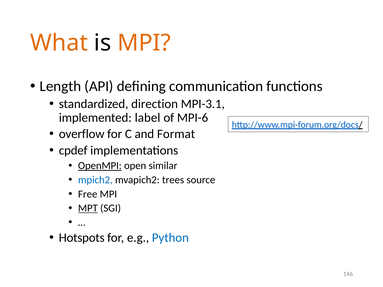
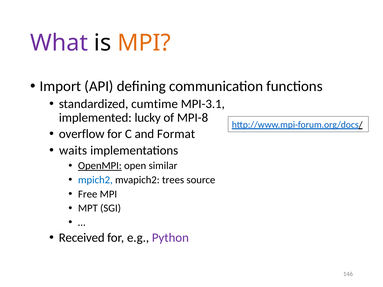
What colour: orange -> purple (59, 43)
Length: Length -> Import (60, 86)
direction: direction -> cumtime (155, 104)
label: label -> lucky (148, 118)
MPI-6: MPI-6 -> MPI-8 (193, 118)
cpdef: cpdef -> waits (73, 151)
MPT underline: present -> none (88, 208)
Hotspots: Hotspots -> Received (82, 238)
Python colour: blue -> purple (170, 238)
